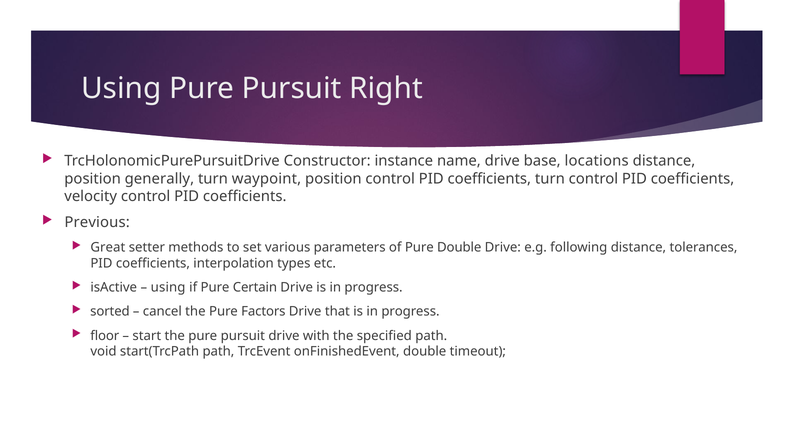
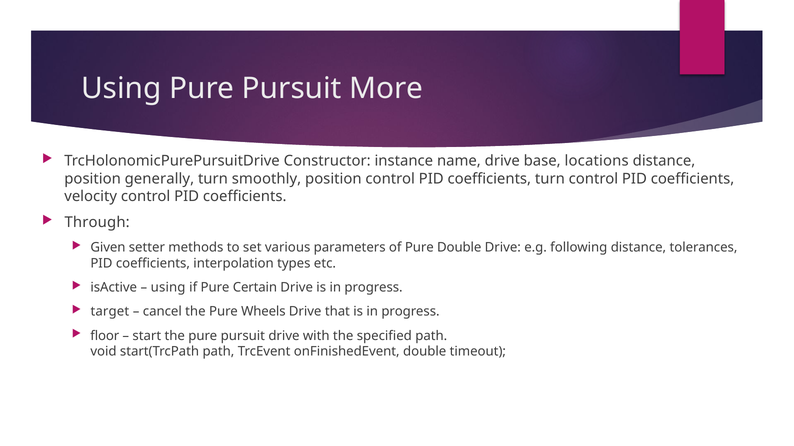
Right: Right -> More (386, 89)
waypoint: waypoint -> smoothly (267, 179)
Previous: Previous -> Through (97, 223)
Great: Great -> Given (108, 248)
sorted: sorted -> target (110, 312)
Factors: Factors -> Wheels (263, 312)
